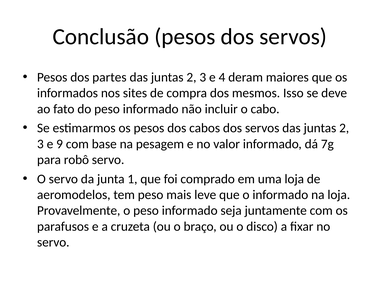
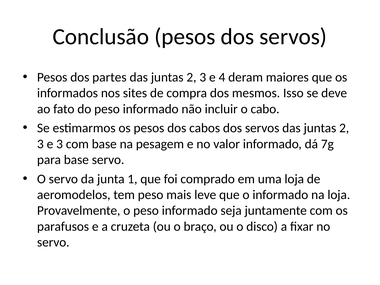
e 9: 9 -> 3 (60, 144)
para robô: robô -> base (76, 160)
